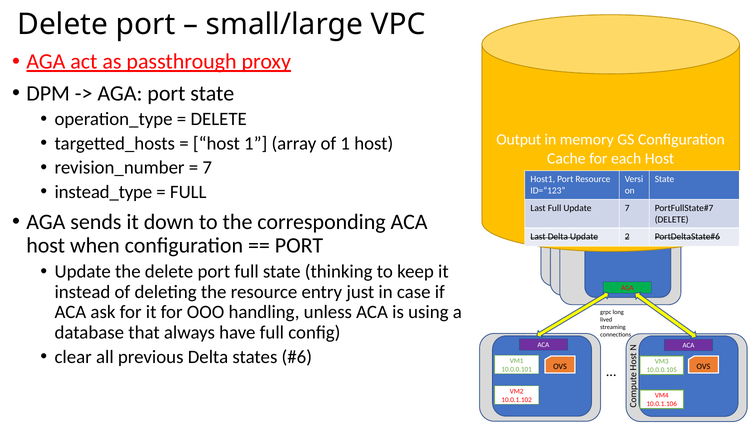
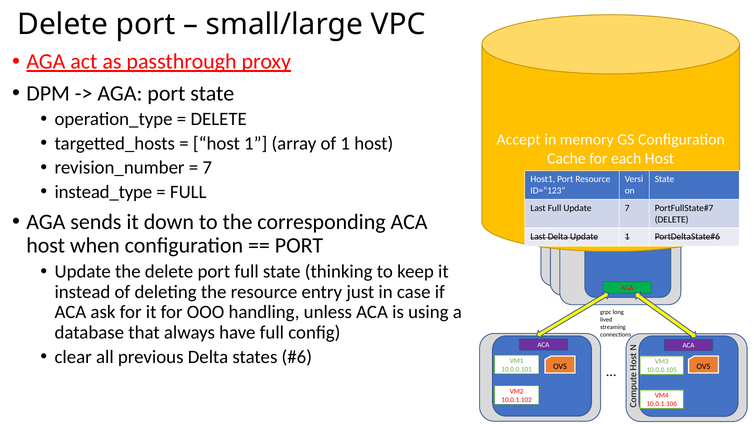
Output: Output -> Accept (519, 140)
Update 2: 2 -> 1 (627, 237)
